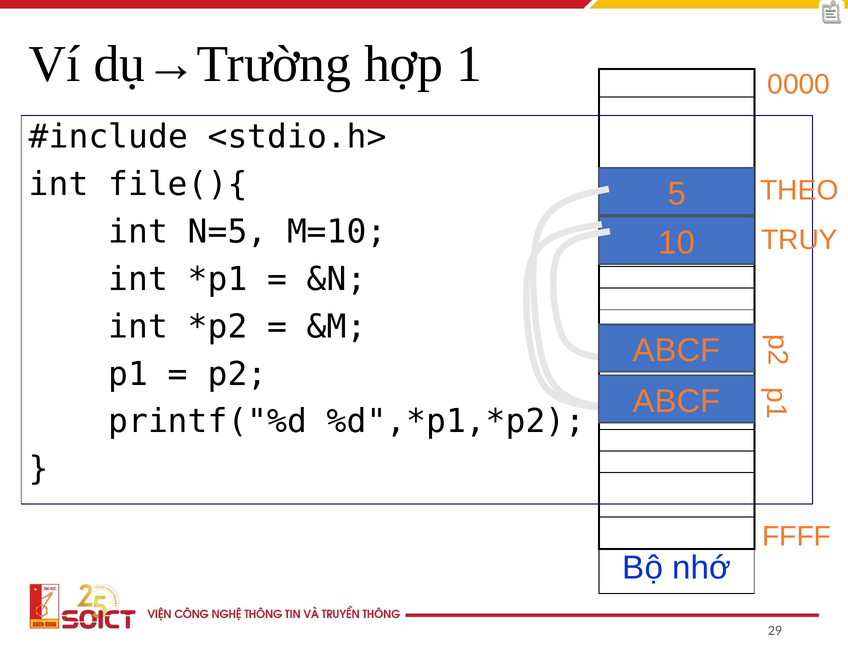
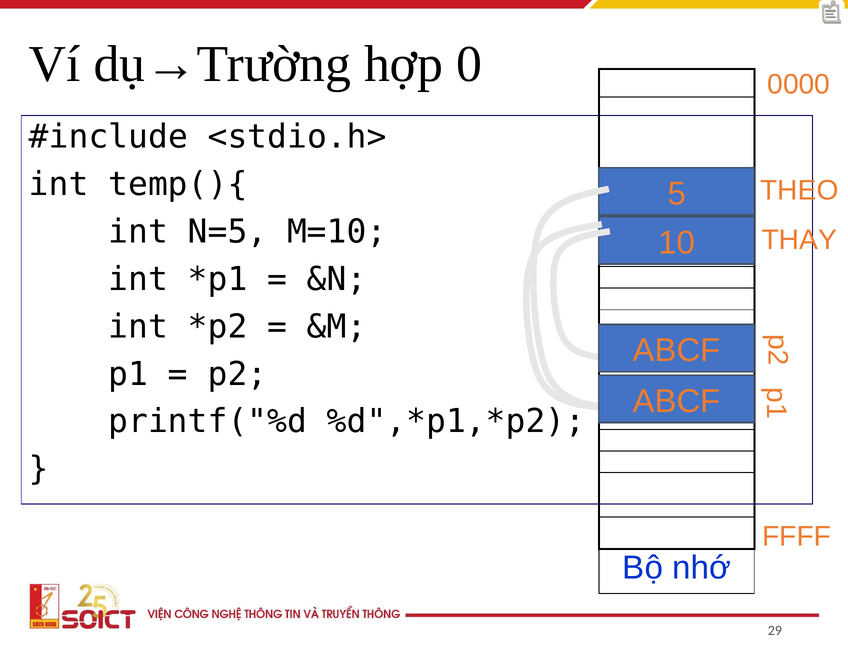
hợp 1: 1 -> 0 (469, 64)
file(){: file(){ -> temp(){ (178, 185)
TRUY: TRUY -> THAY (799, 240)
